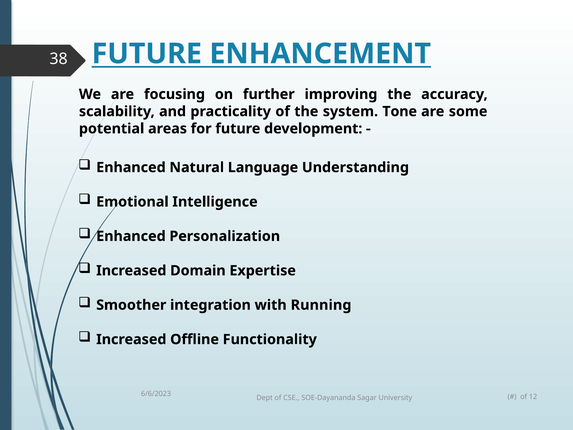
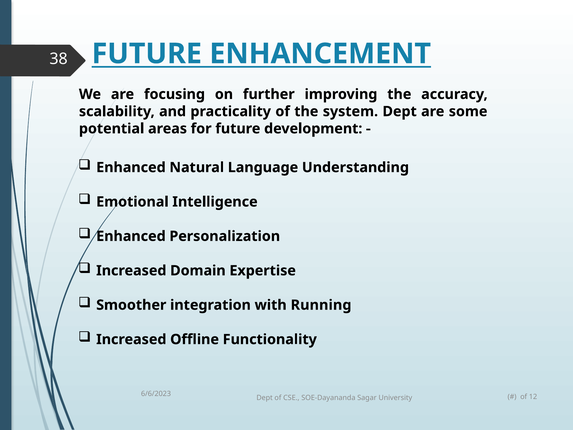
system Tone: Tone -> Dept (400, 111)
